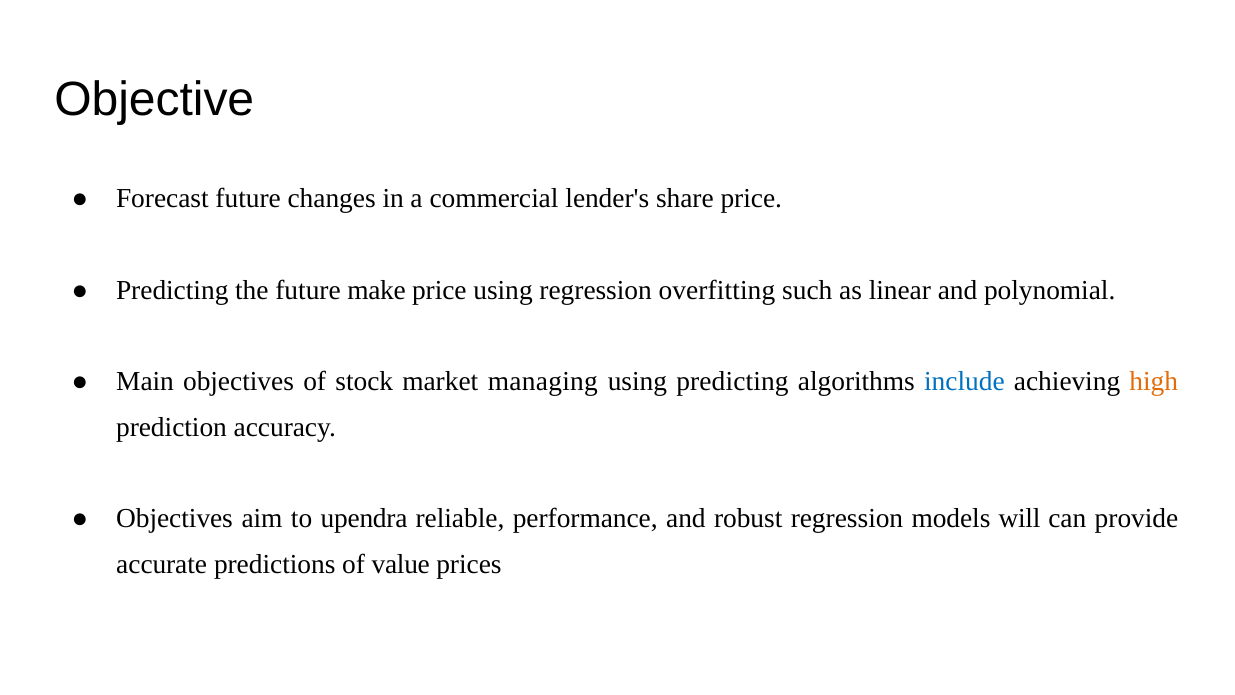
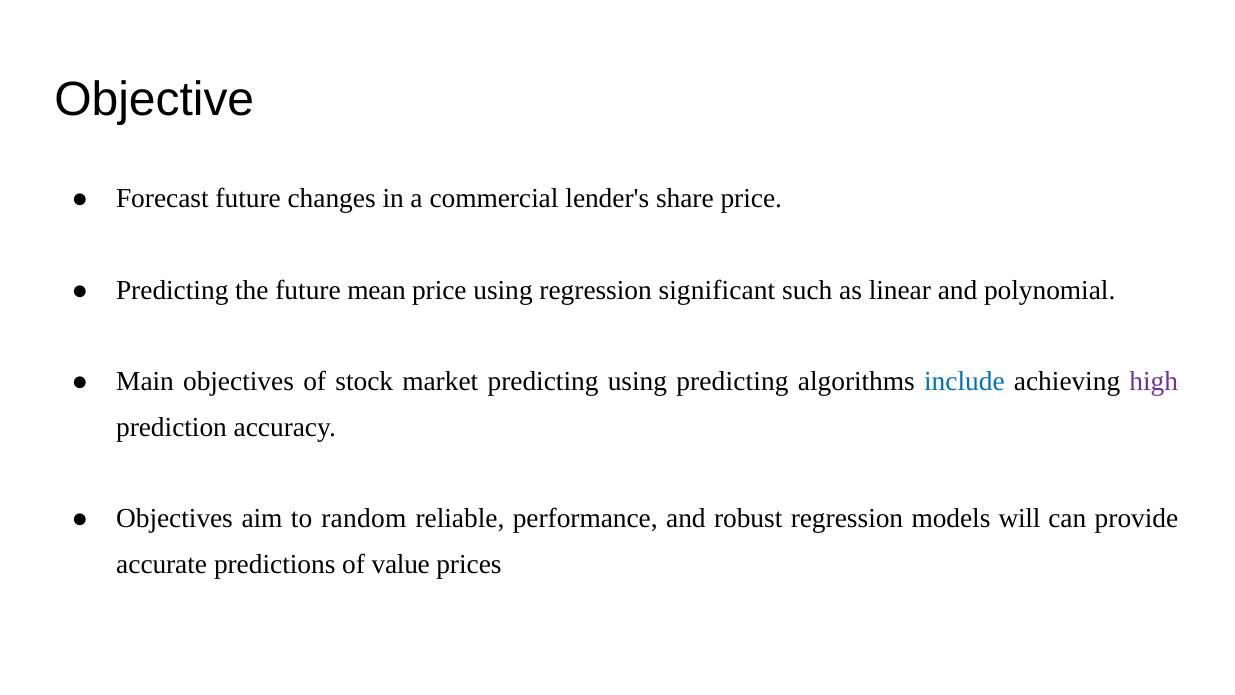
make: make -> mean (377, 290)
overfitting: overfitting -> significant (717, 290)
market managing: managing -> predicting (543, 381)
high colour: orange -> purple (1154, 381)
upendra: upendra -> random (364, 519)
